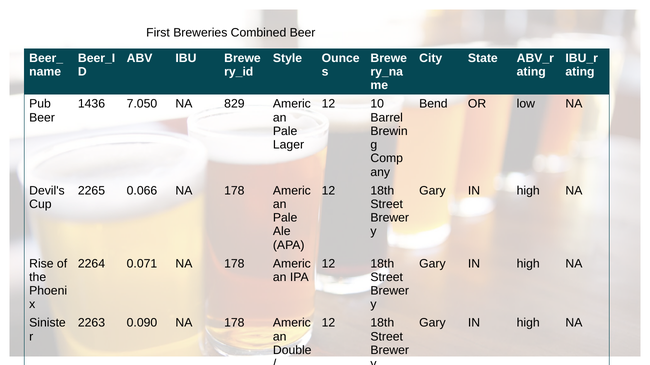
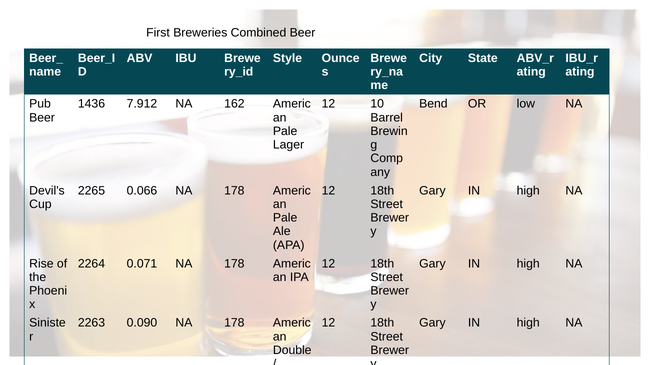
7.050: 7.050 -> 7.912 (142, 104)
829: 829 -> 162 (234, 104)
